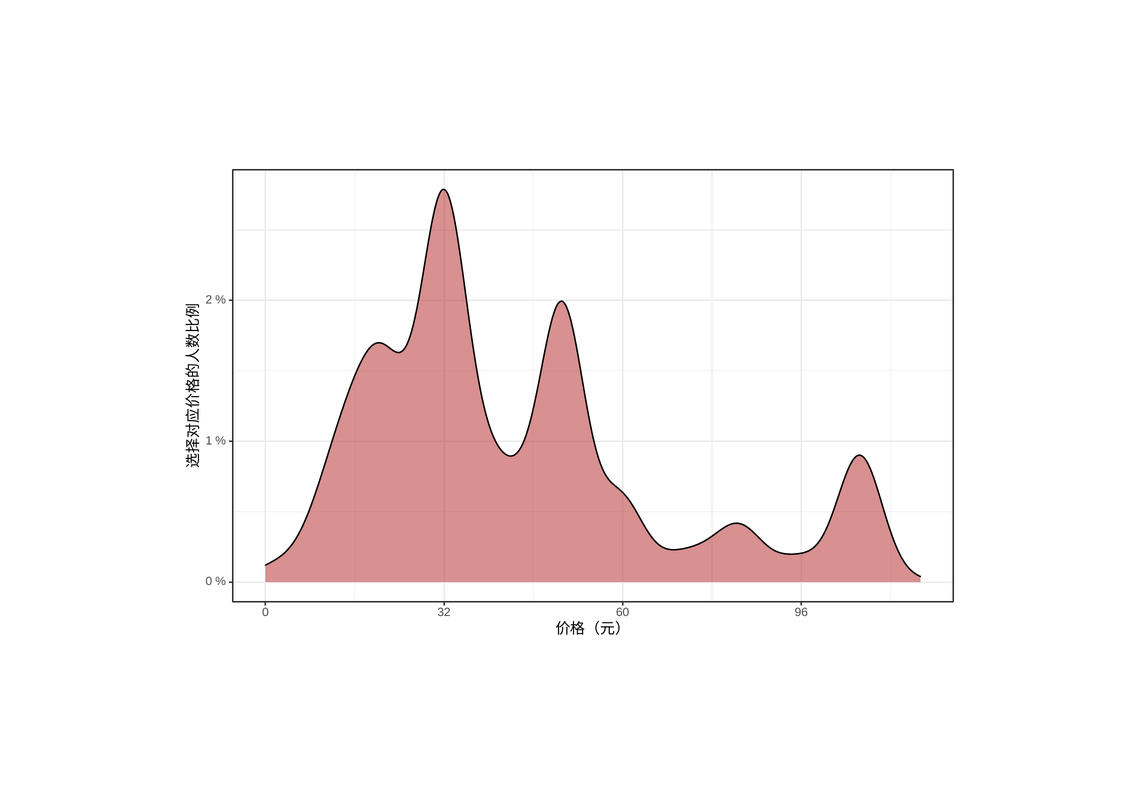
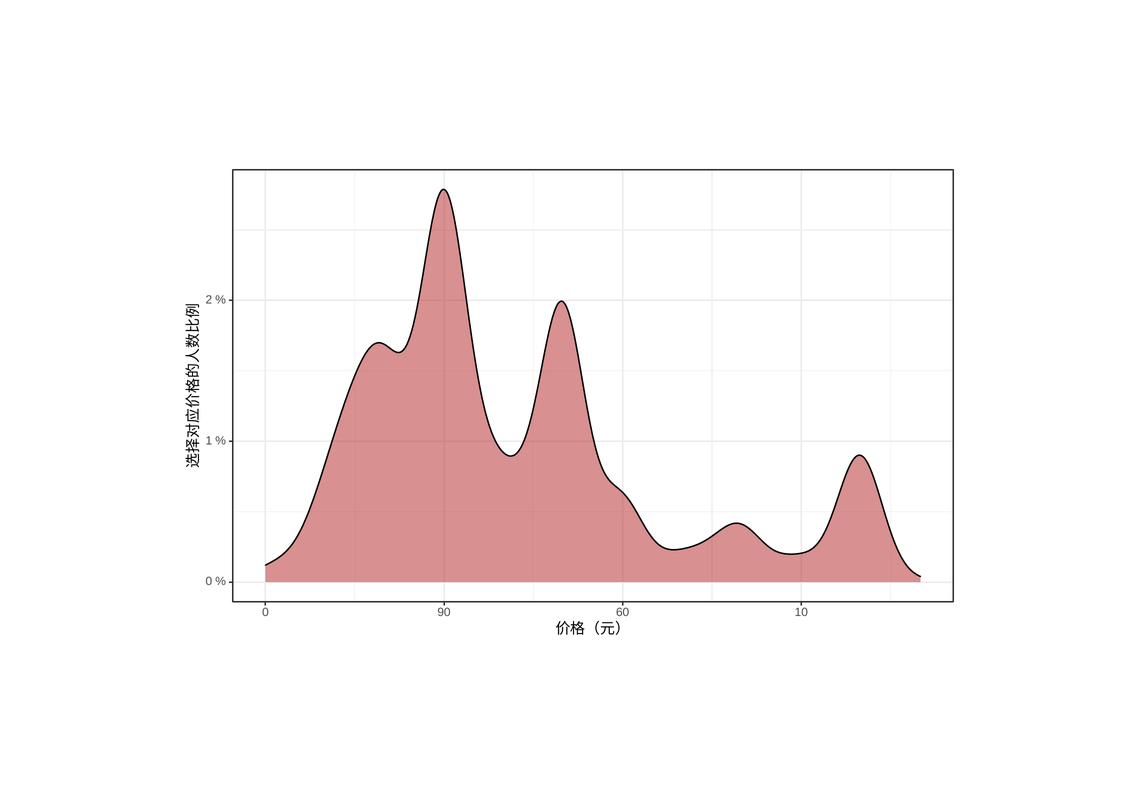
32: 32 -> 90 (444, 612)
96: 96 -> 10 (801, 612)
